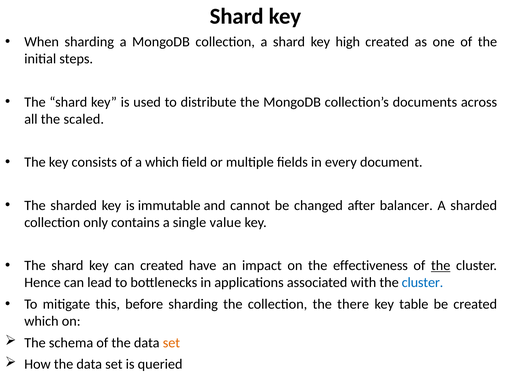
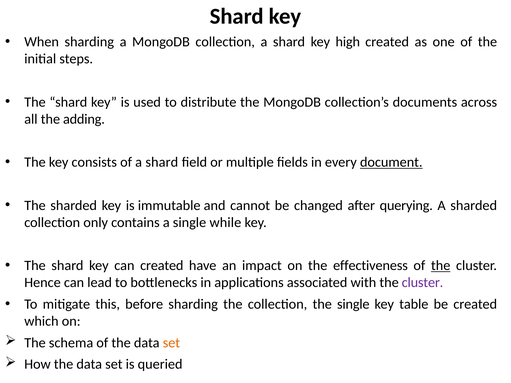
scaled: scaled -> adding (84, 119)
of a which: which -> shard (162, 162)
document underline: none -> present (391, 162)
balancer: balancer -> querying (406, 205)
value: value -> while (225, 223)
cluster colour: blue -> purple (423, 283)
the there: there -> single (353, 304)
